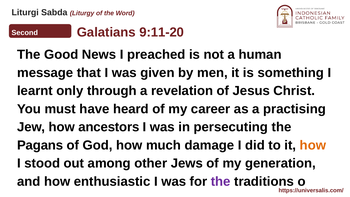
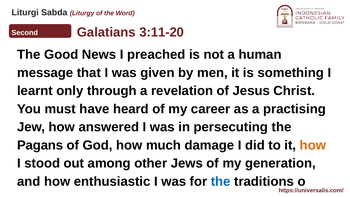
9:11-20: 9:11-20 -> 3:11-20 (162, 32)
ancestors: ancestors -> answered (109, 127)
the colour: purple -> blue (221, 181)
